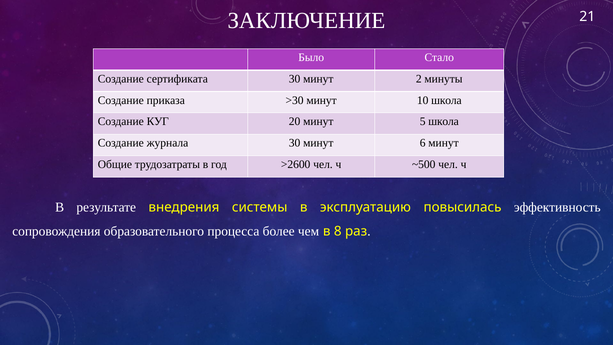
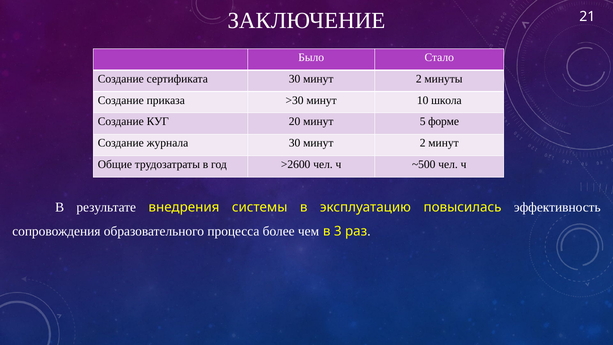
5 школа: школа -> форме (444, 122)
журнала 30 минут 6: 6 -> 2 (423, 143)
8: 8 -> 3 (338, 231)
